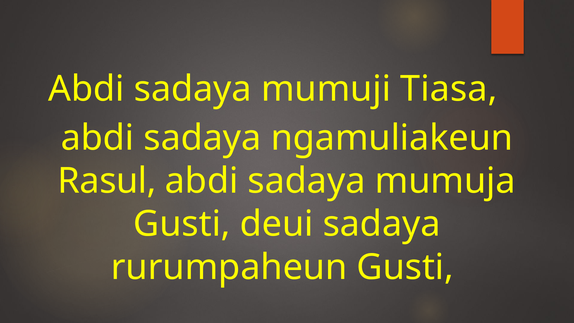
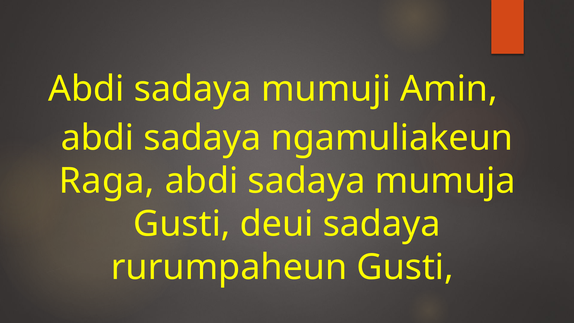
Tiasa: Tiasa -> Amin (449, 89)
Rasul: Rasul -> Raga (107, 181)
